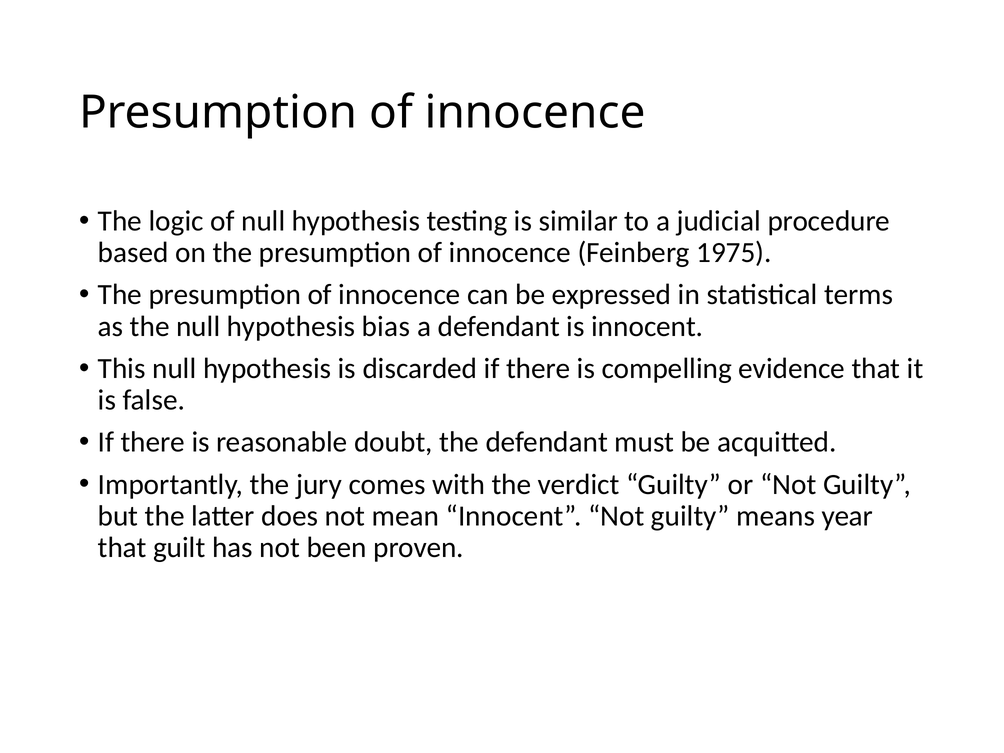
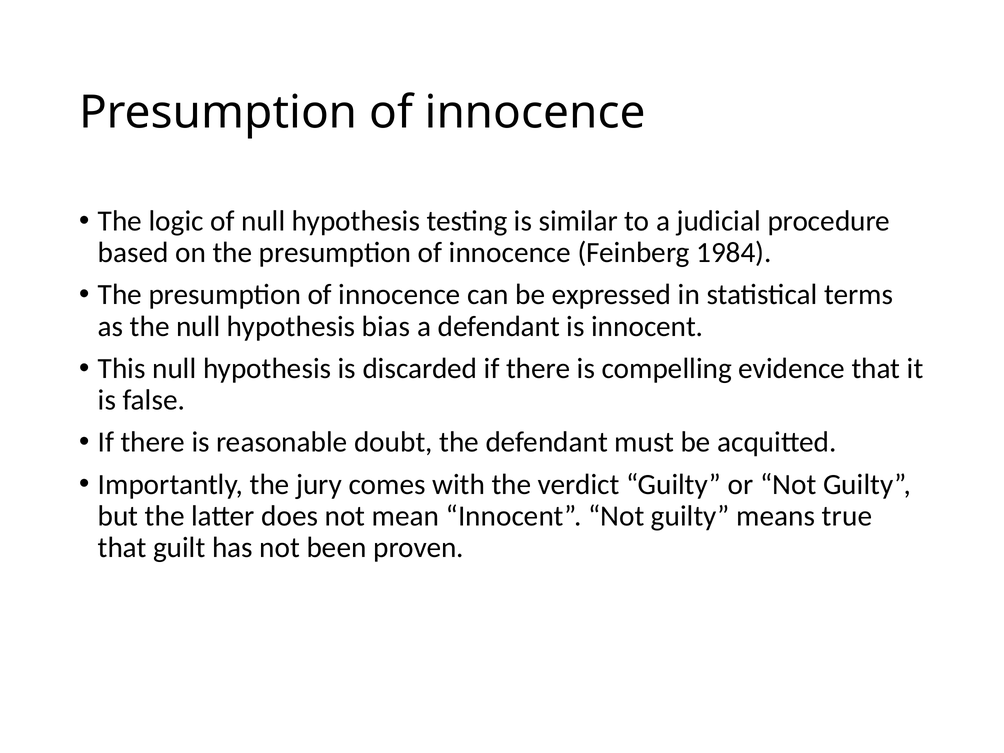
1975: 1975 -> 1984 (734, 253)
year: year -> true (847, 516)
